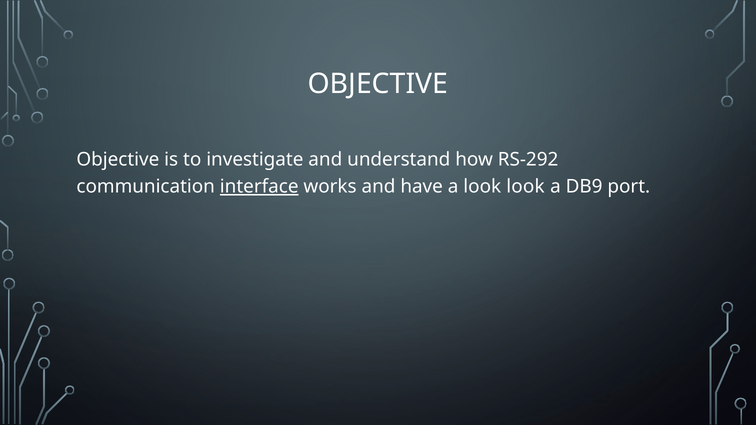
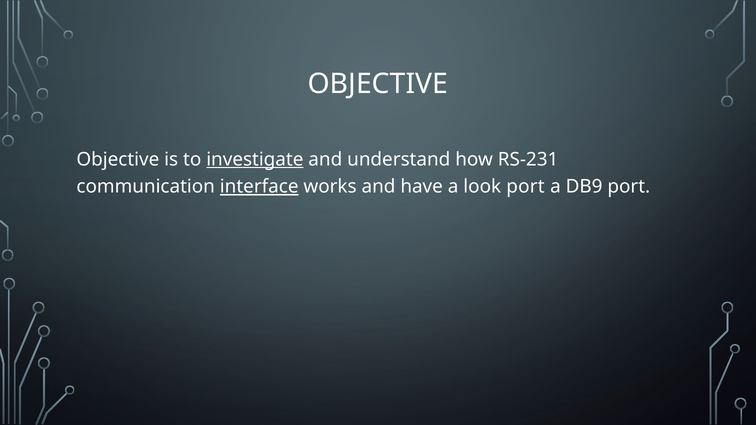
investigate underline: none -> present (255, 160)
RS-292: RS-292 -> RS-231 (528, 160)
look look: look -> port (526, 187)
